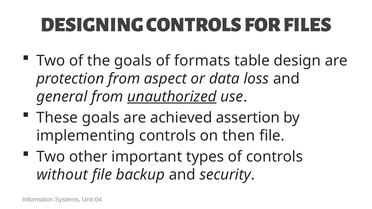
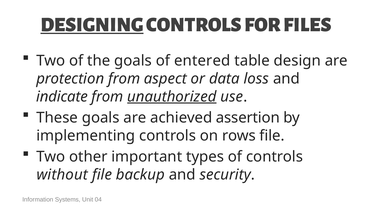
DESIGNING underline: none -> present (92, 25)
formats: formats -> entered (202, 61)
general: general -> indicate (62, 97)
then: then -> rows (239, 136)
